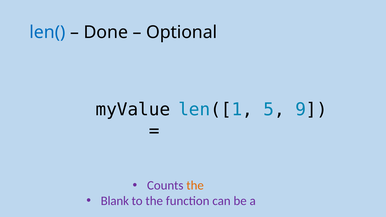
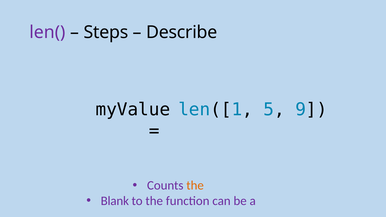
len( colour: blue -> purple (47, 32)
Done: Done -> Steps (106, 32)
Optional: Optional -> Describe (182, 32)
